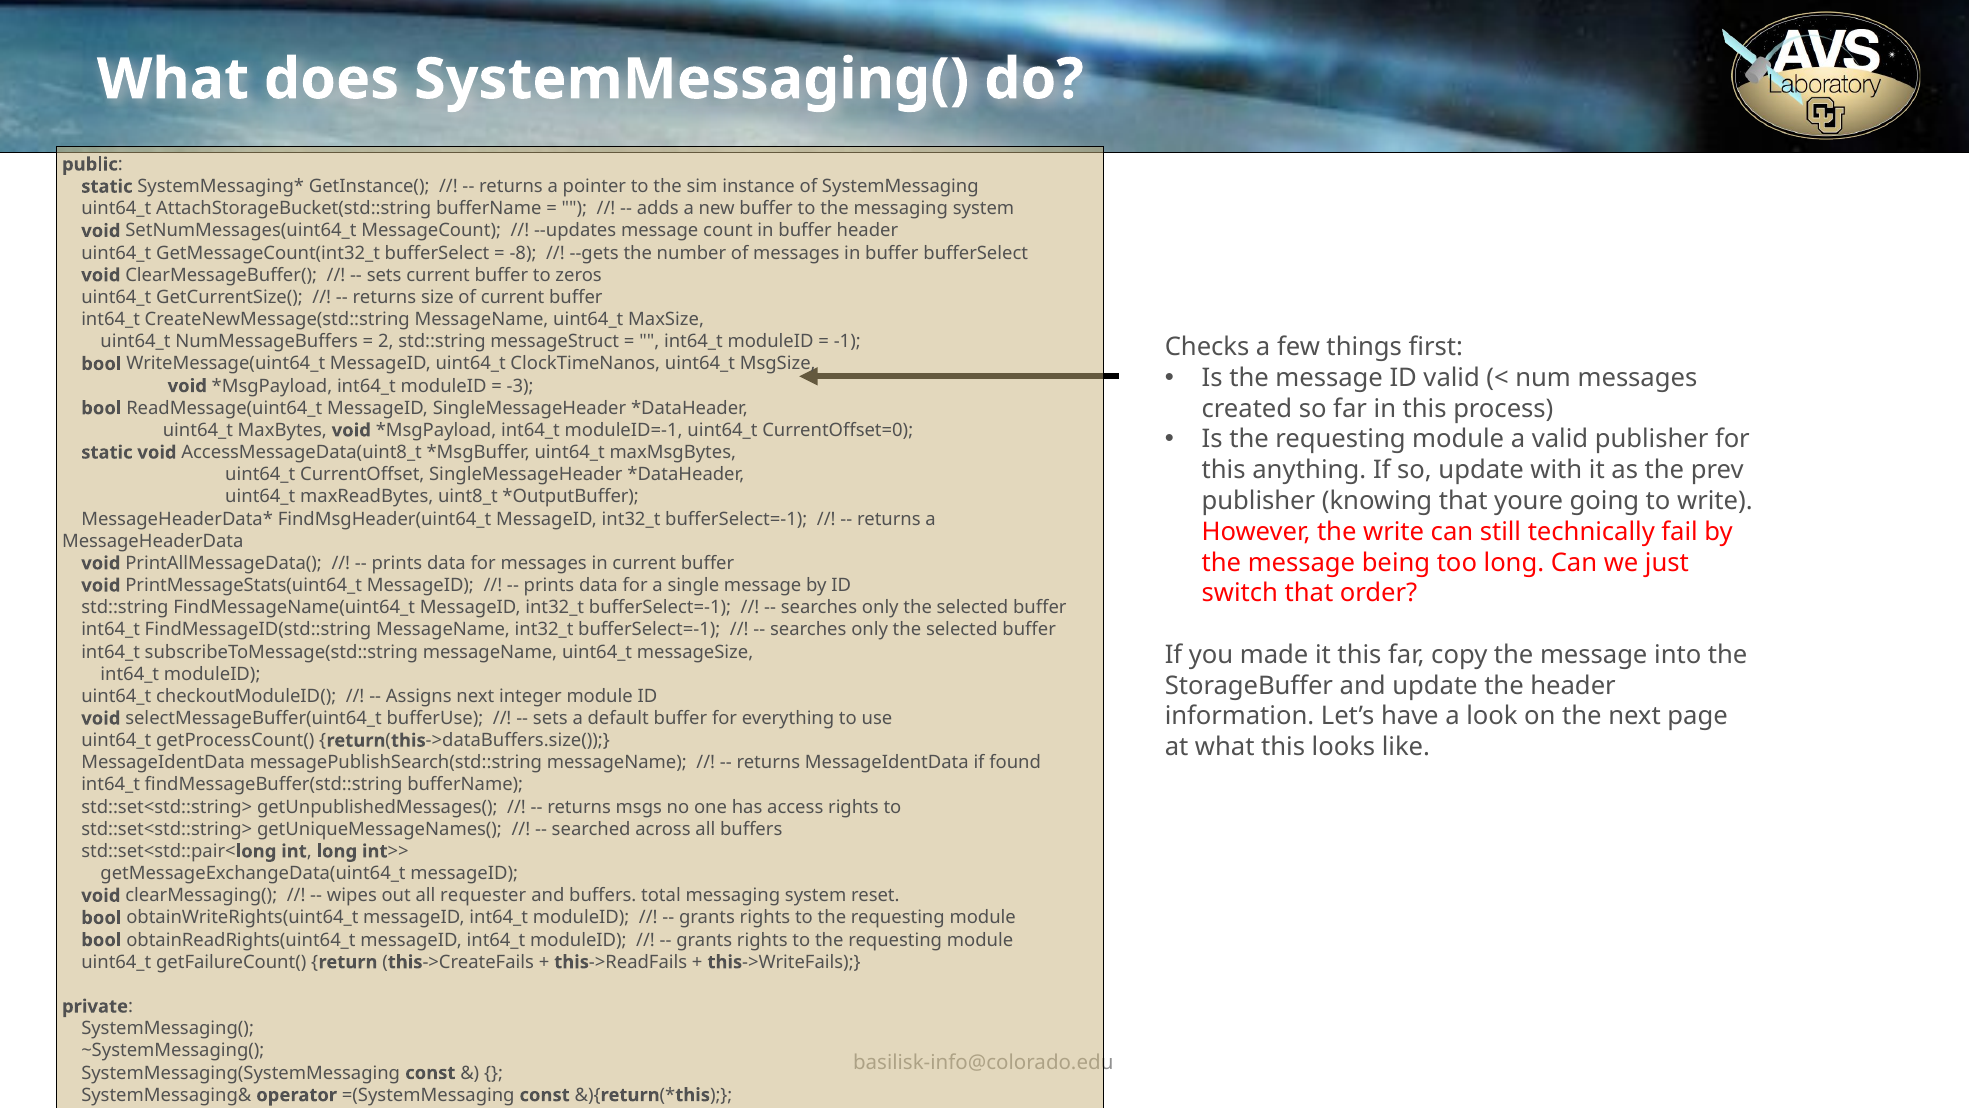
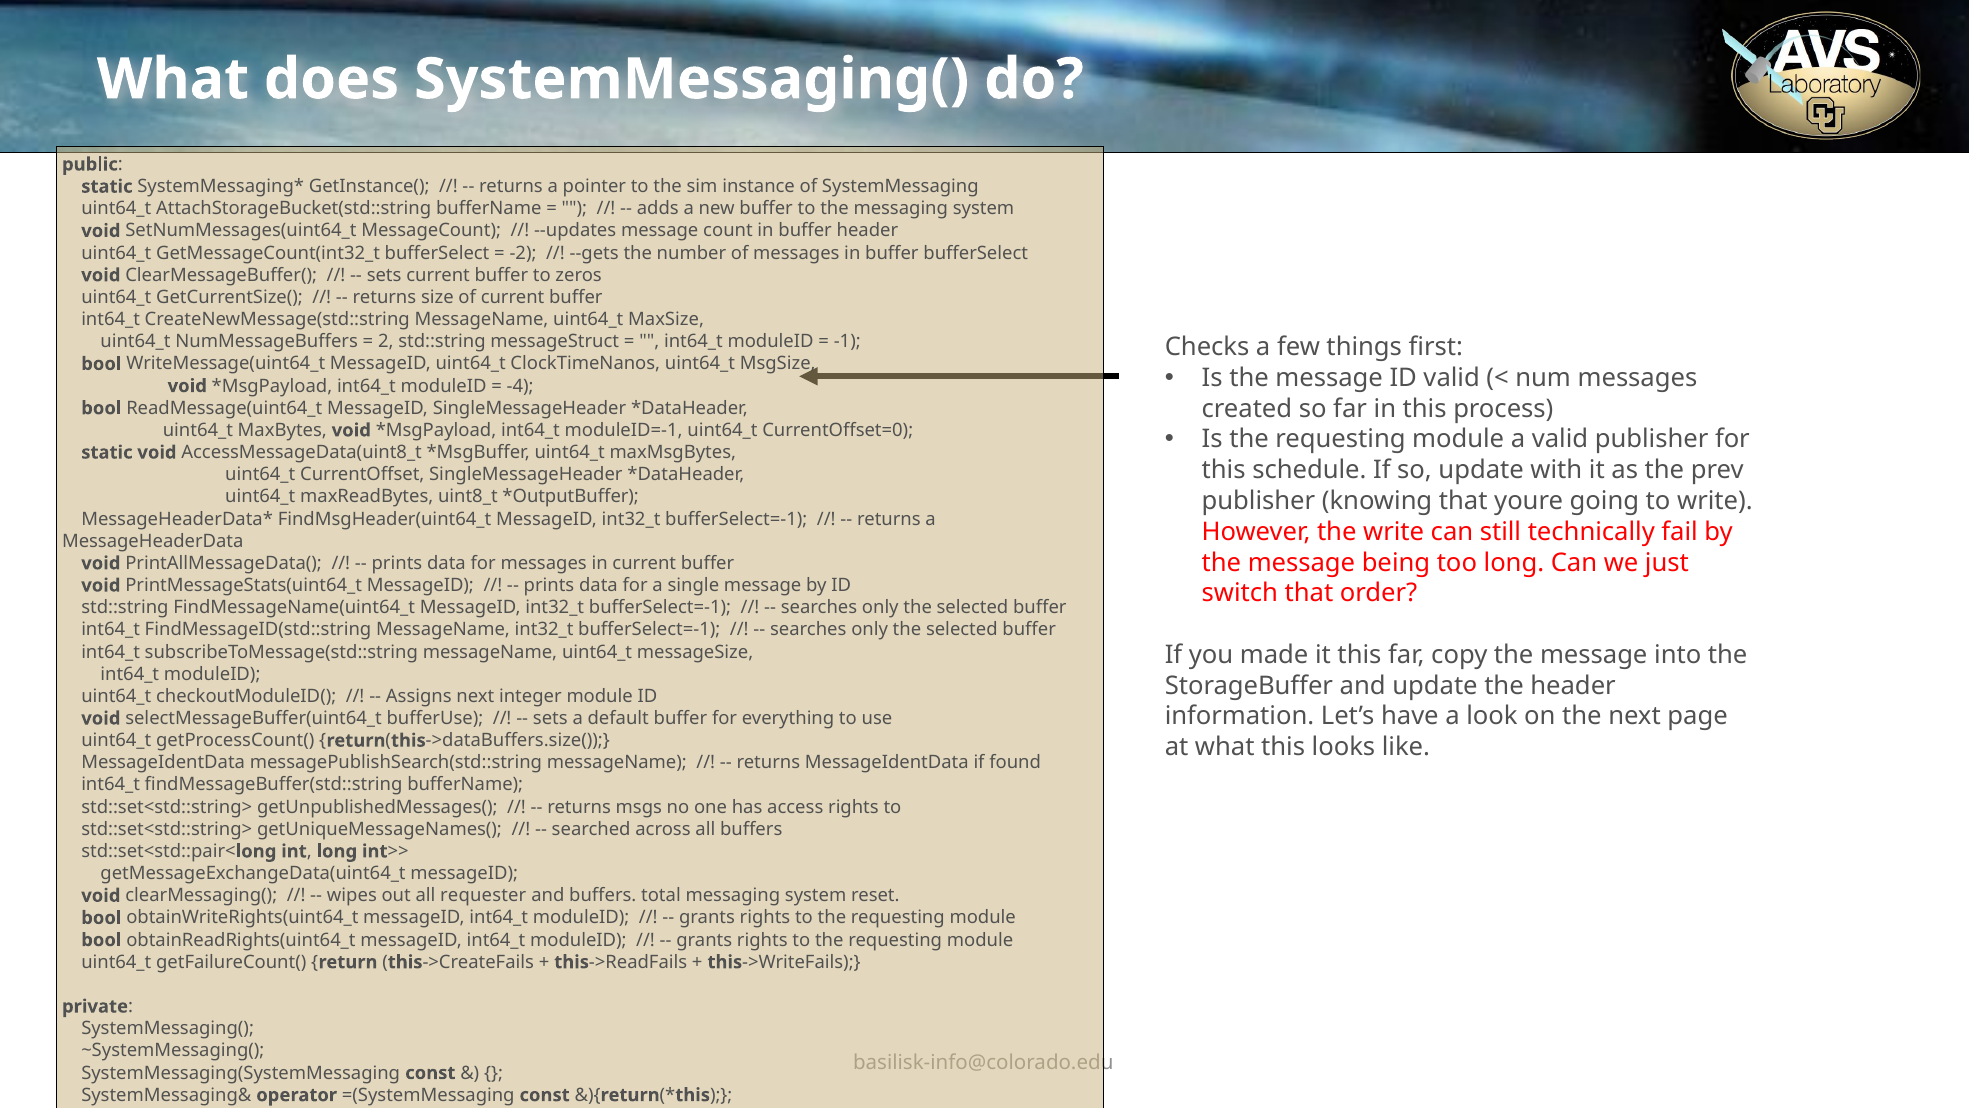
-8: -8 -> -2 (523, 253)
-3: -3 -> -4 (520, 386)
anything: anything -> schedule (1309, 470)
